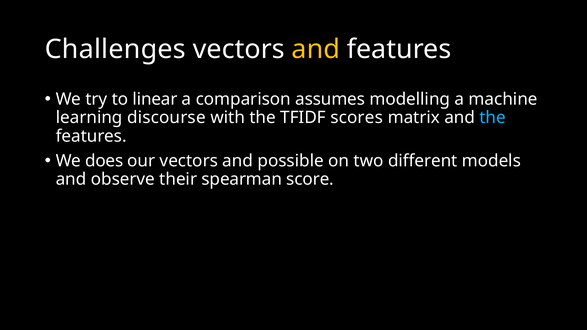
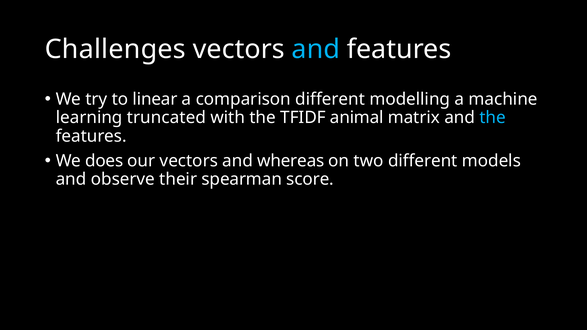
and colour: yellow -> light blue (316, 49)
comparison assumes: assumes -> different (330, 99)
discourse: discourse -> truncated (166, 118)
scores: scores -> animal (357, 118)
possible: possible -> whereas (291, 161)
